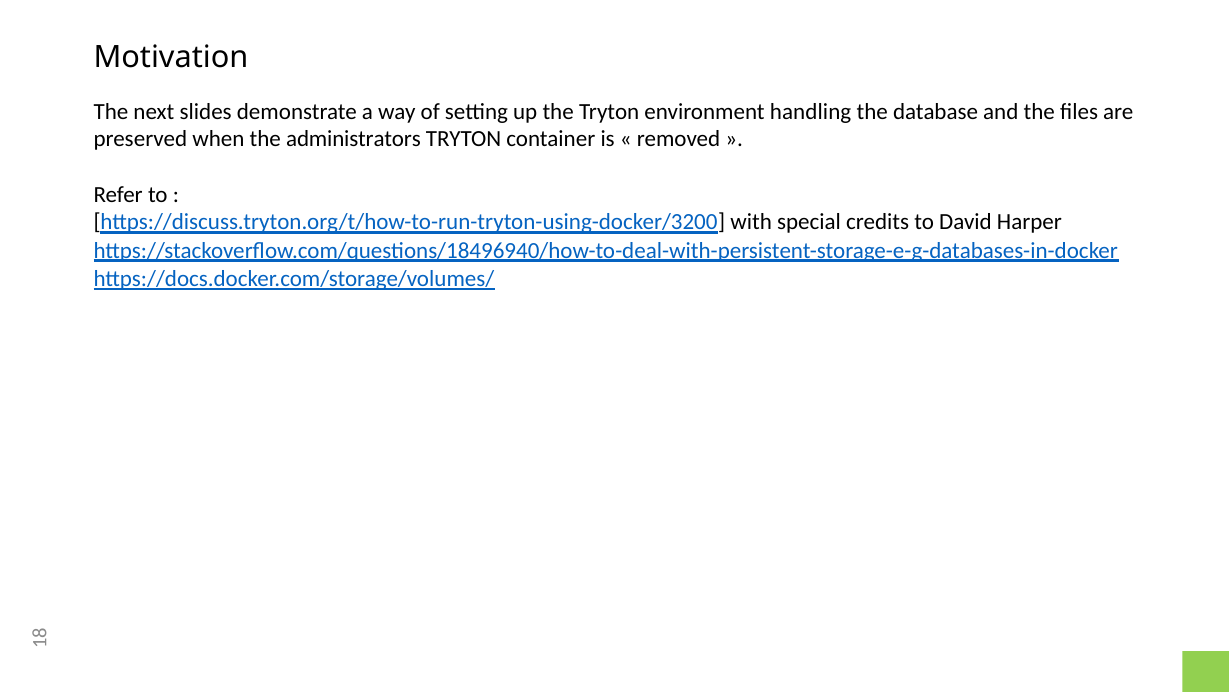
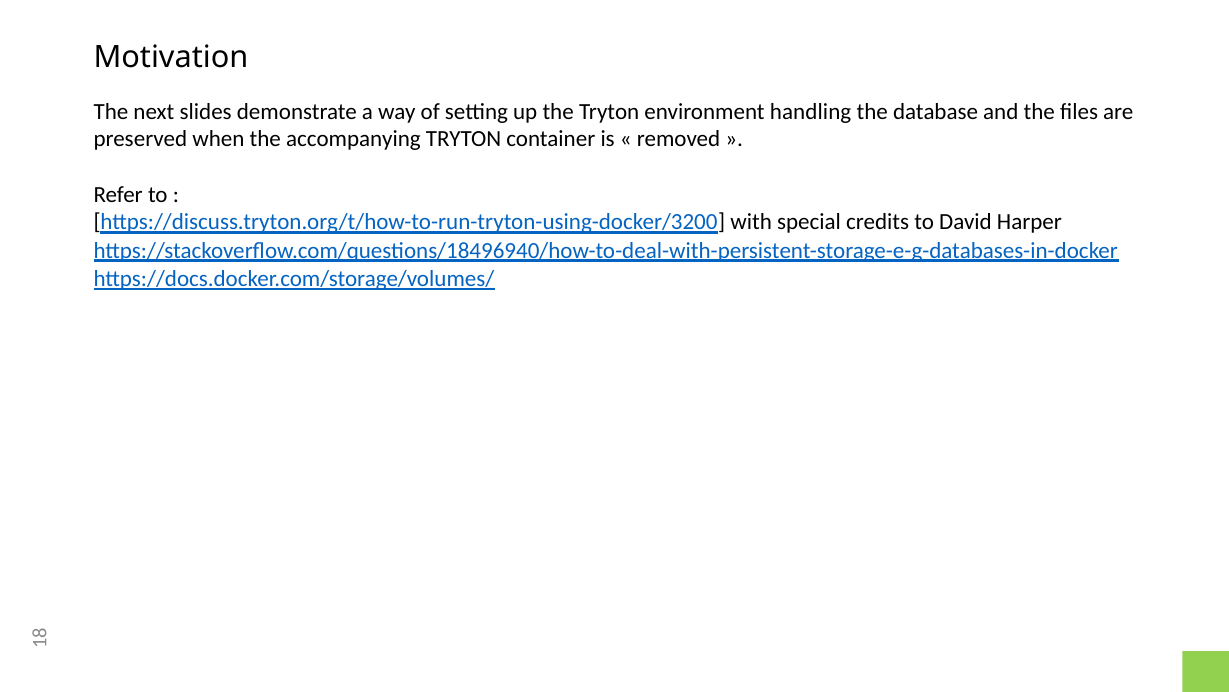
administrators: administrators -> accompanying (353, 139)
